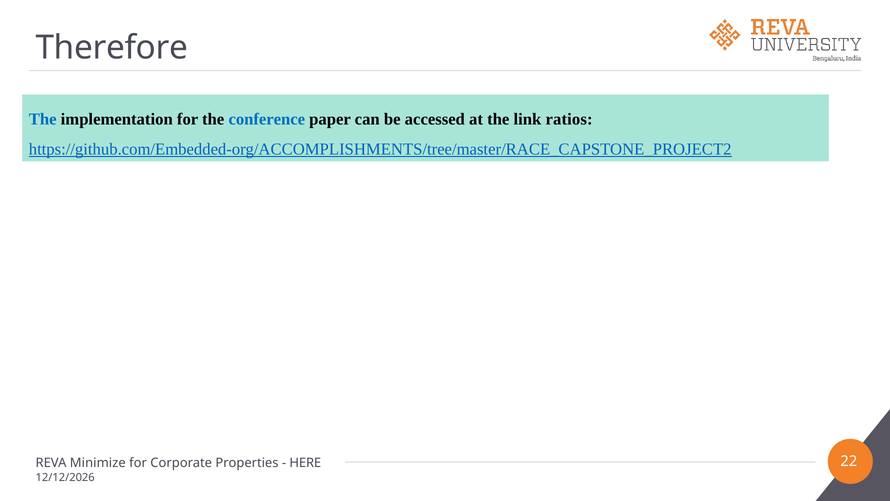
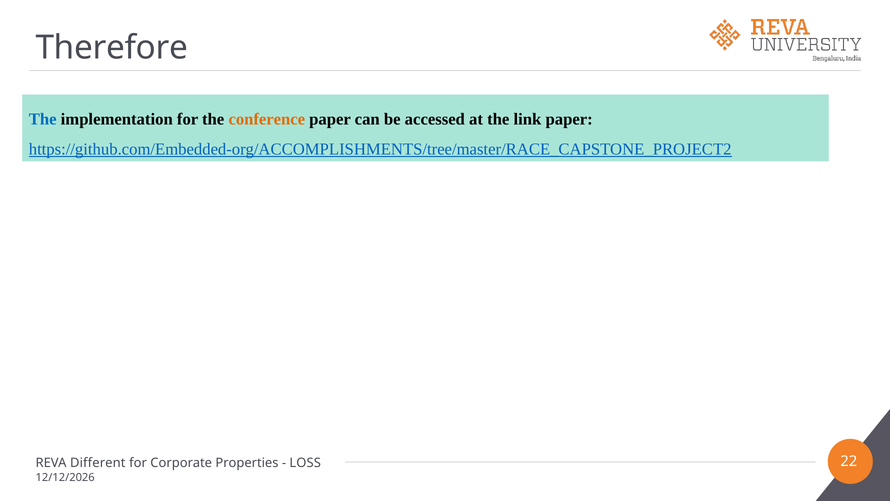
conference colour: blue -> orange (267, 119)
link ratios: ratios -> paper (569, 119)
Minimize: Minimize -> Different (98, 463)
HERE: HERE -> LOSS (305, 463)
